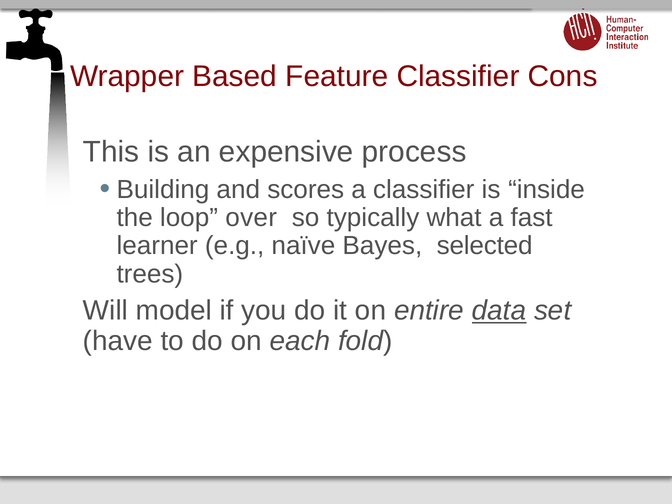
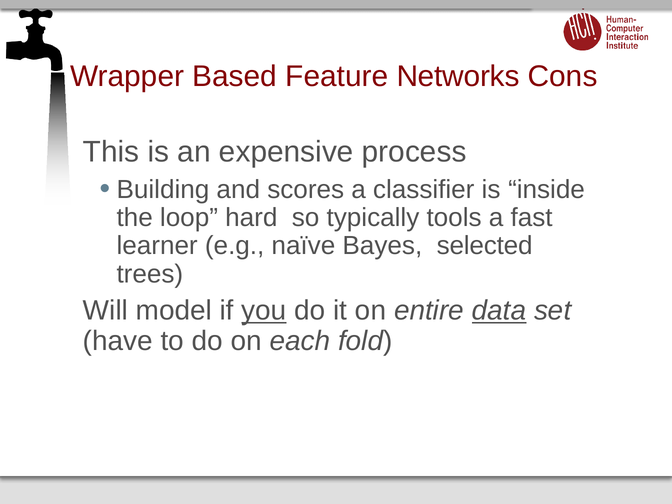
Feature Classifier: Classifier -> Networks (458, 76)
over: over -> hard (251, 218)
what: what -> tools (454, 218)
you underline: none -> present (264, 311)
